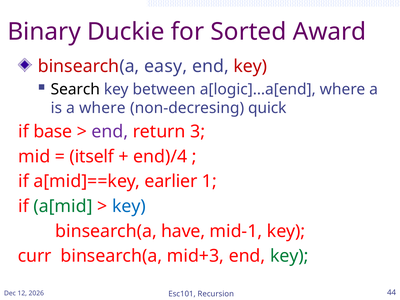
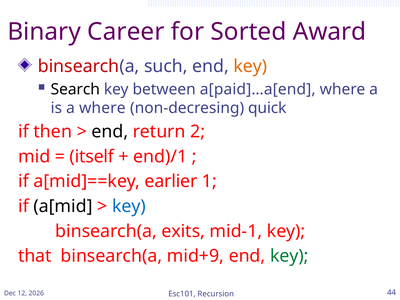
Duckie: Duckie -> Career (126, 32)
easy: easy -> such (166, 66)
key colour: red -> orange (250, 66)
a[logic]…a[end: a[logic]…a[end -> a[paid]…a[end (258, 89)
base: base -> then (53, 132)
end colour: purple -> black (110, 132)
3: 3 -> 2 (198, 132)
end)/4: end)/4 -> end)/1 (160, 157)
a[mid colour: green -> black (63, 206)
have: have -> exits (183, 231)
curr: curr -> that (35, 256)
mid+3: mid+3 -> mid+9 (195, 256)
